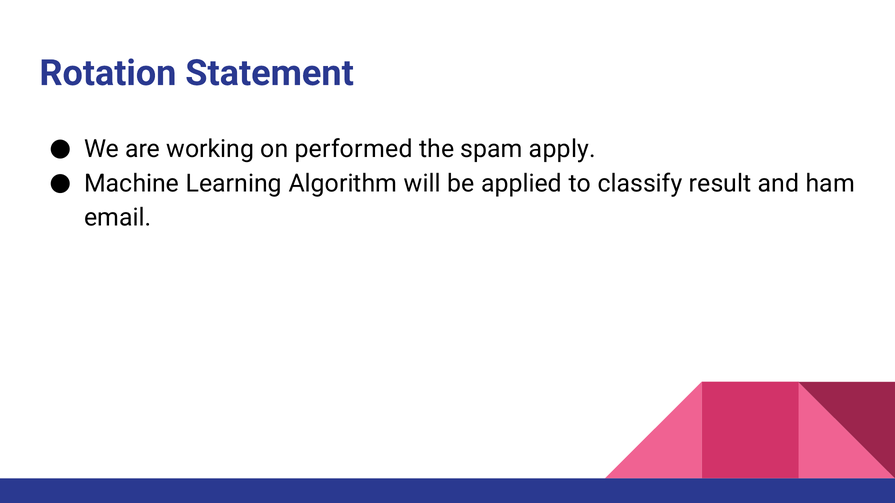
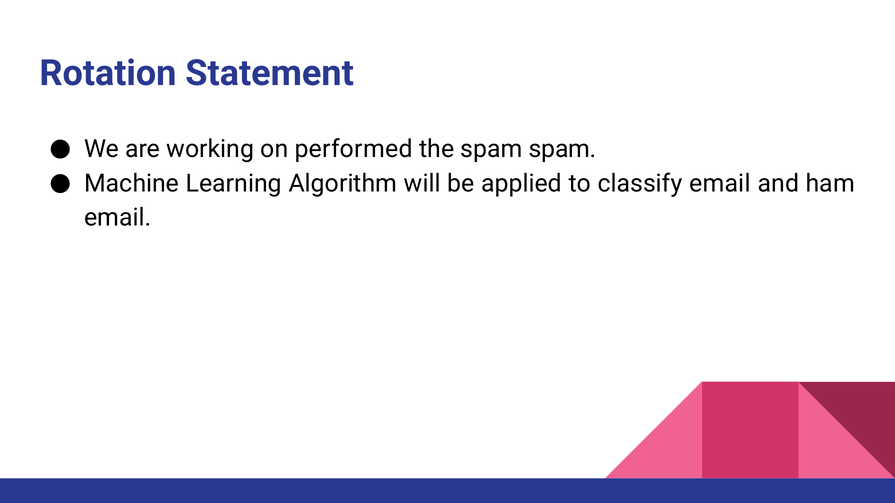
spam apply: apply -> spam (563, 149)
classify result: result -> email (720, 184)
